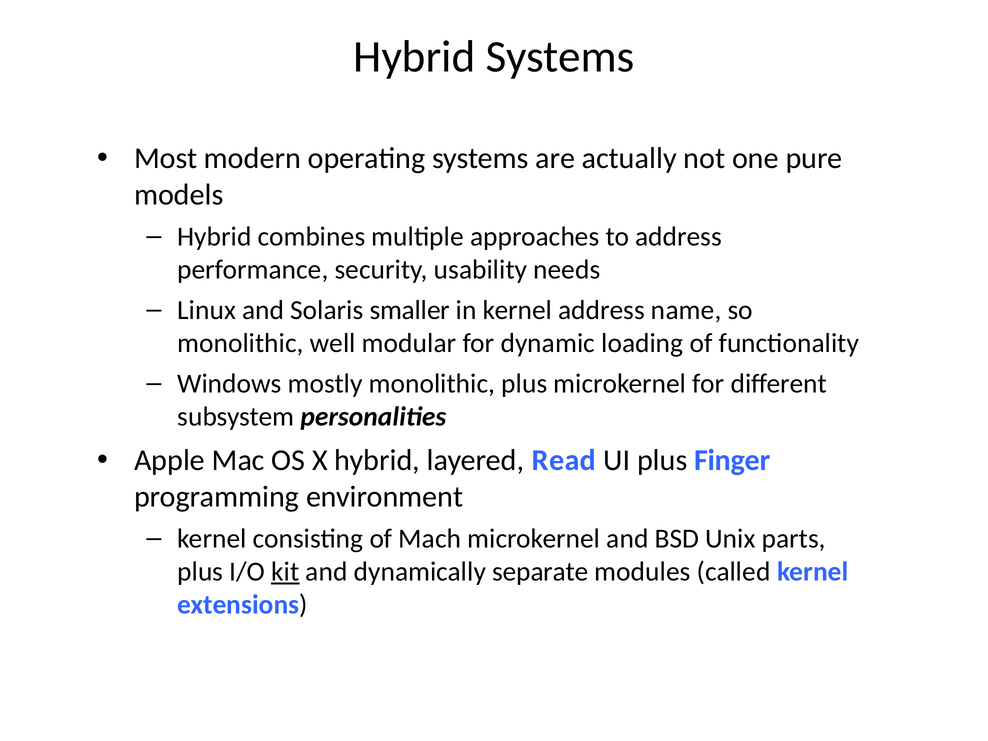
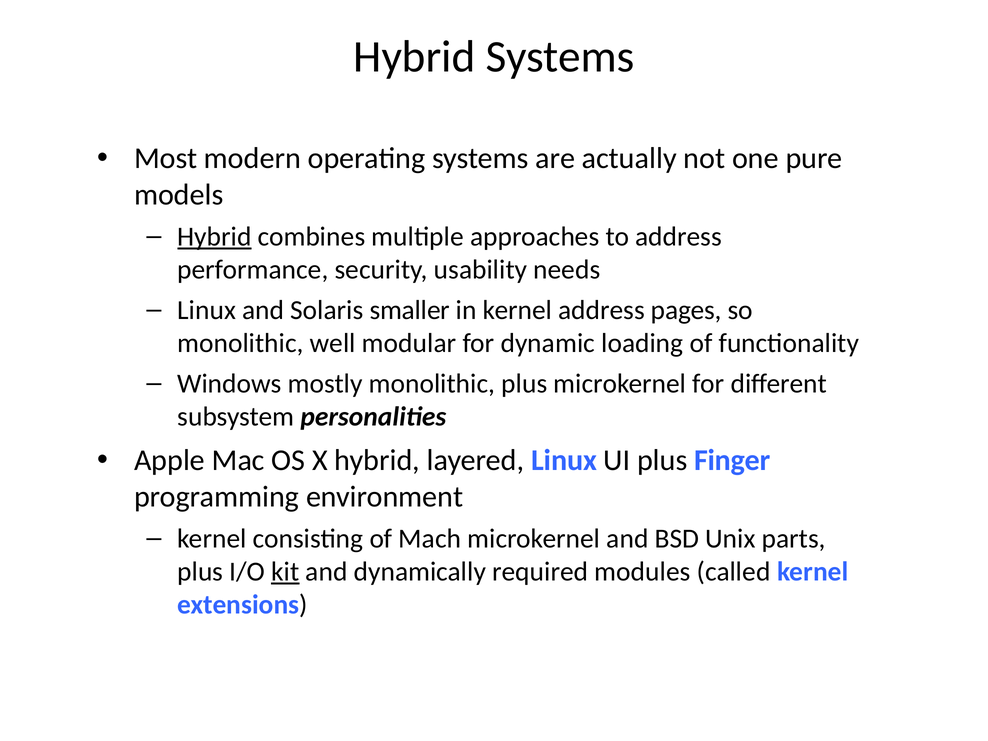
Hybrid underline: none -> present (214, 237)
name: name -> pages (686, 310)
layered Read: Read -> Linux (564, 460)
separate: separate -> required (540, 572)
